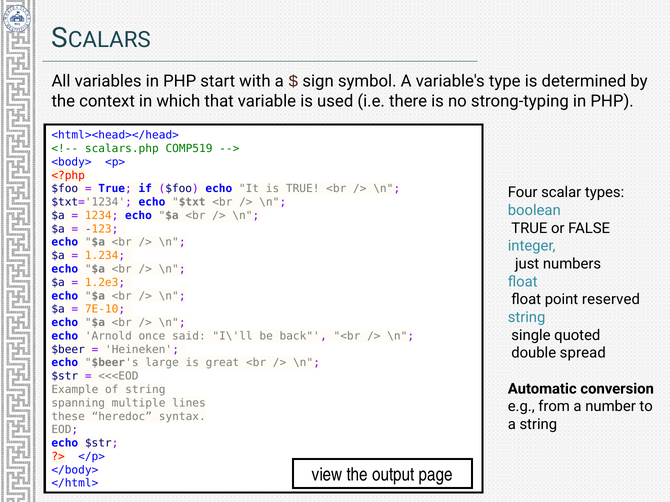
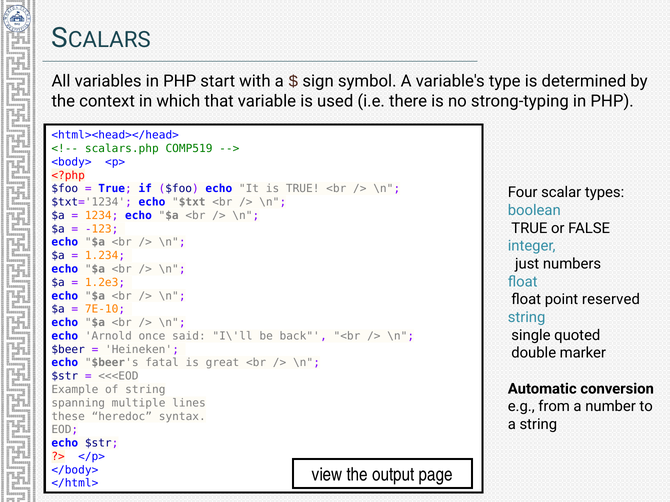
spread: spread -> marker (583, 353)
large: large -> fatal (162, 363)
